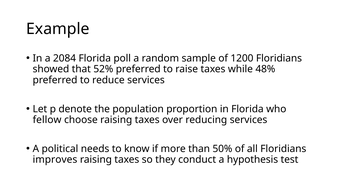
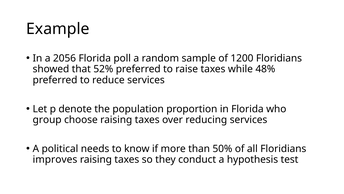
2084: 2084 -> 2056 (65, 58)
fellow: fellow -> group (47, 120)
